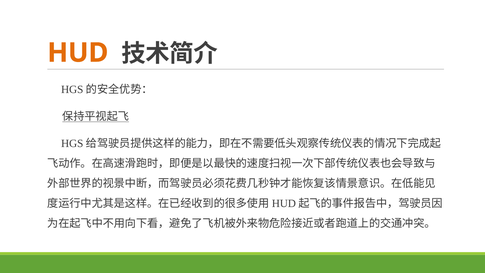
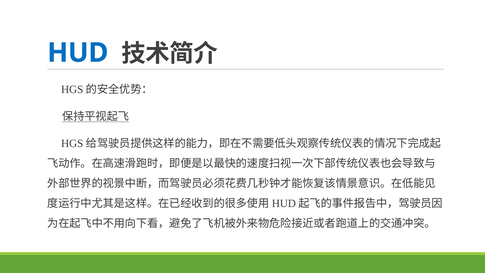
HUD colour: orange -> blue (78, 53)
